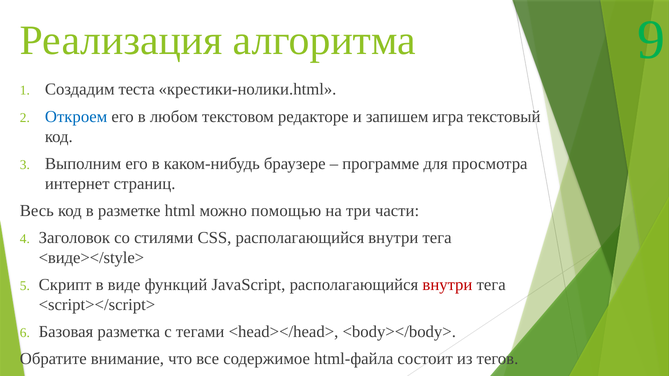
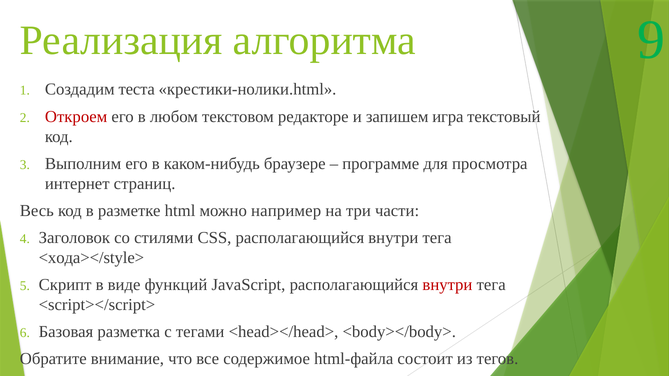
Откроем colour: blue -> red (76, 117)
помощью: помощью -> например (286, 211)
<виде></style>: <виде></style> -> <хода></style> (91, 258)
